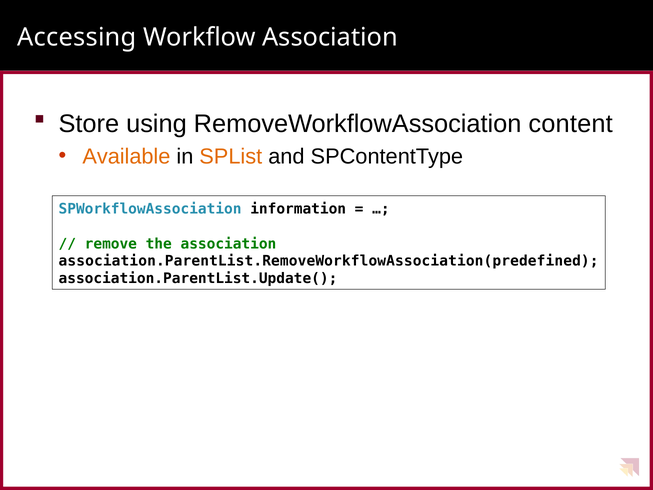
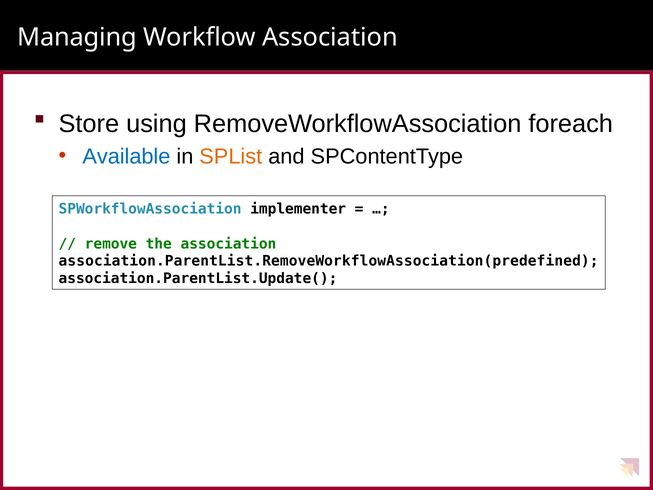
Accessing: Accessing -> Managing (77, 37)
content: content -> foreach (571, 124)
Available colour: orange -> blue (126, 156)
information: information -> implementer (298, 209)
